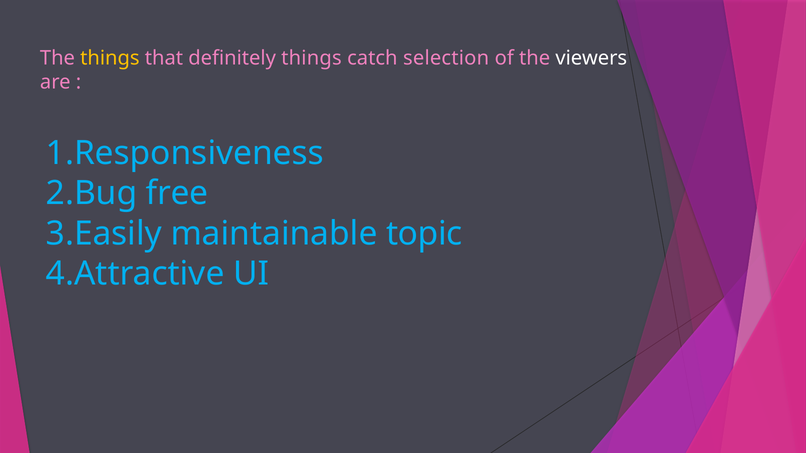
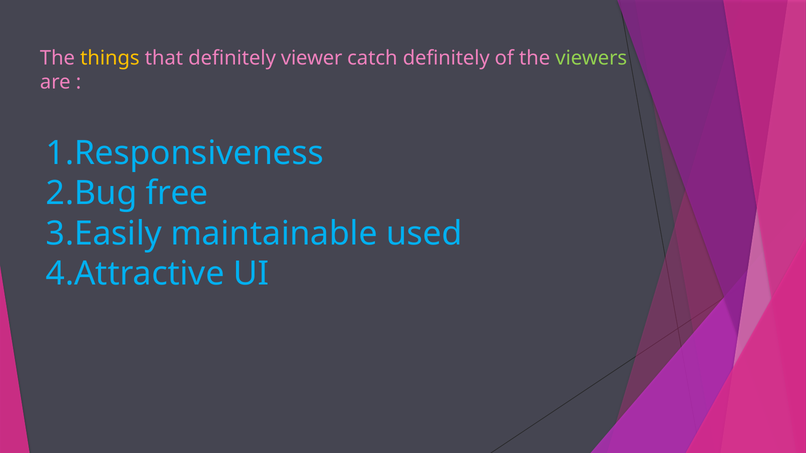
definitely things: things -> viewer (312, 58)
catch selection: selection -> definitely (446, 58)
viewers colour: white -> light green (591, 58)
topic: topic -> used (424, 234)
